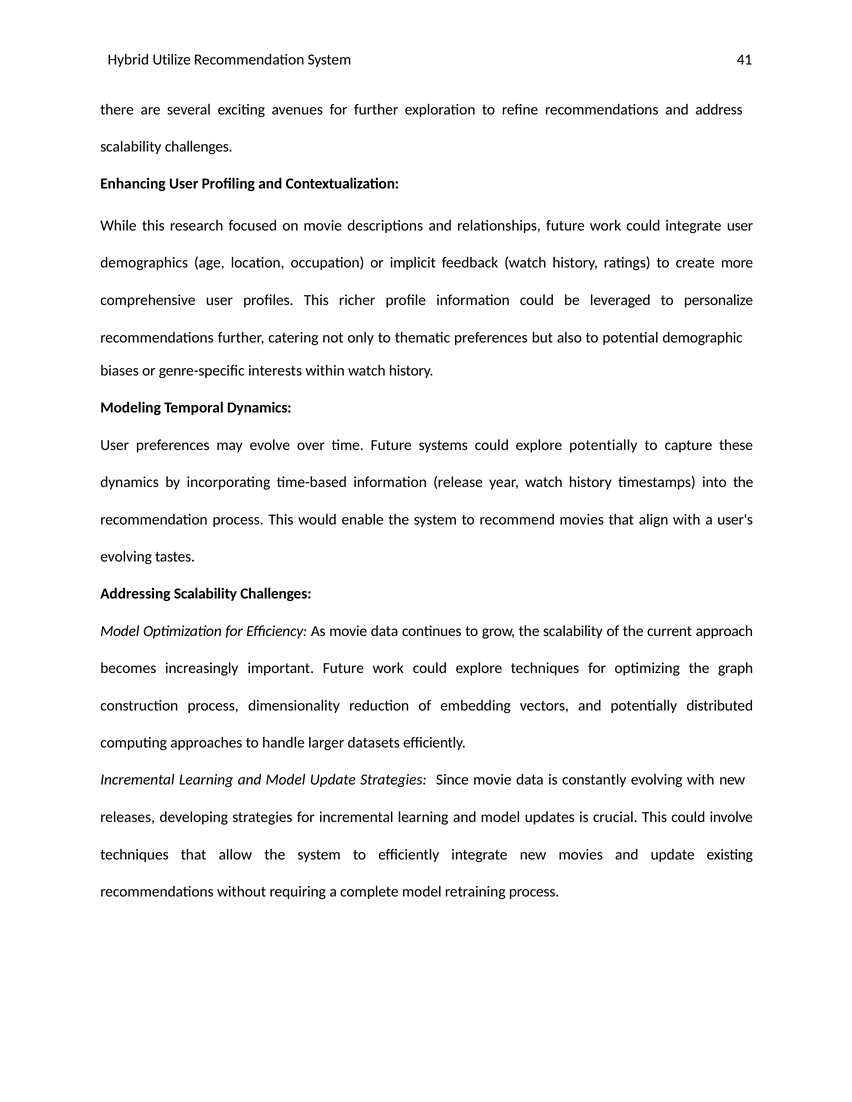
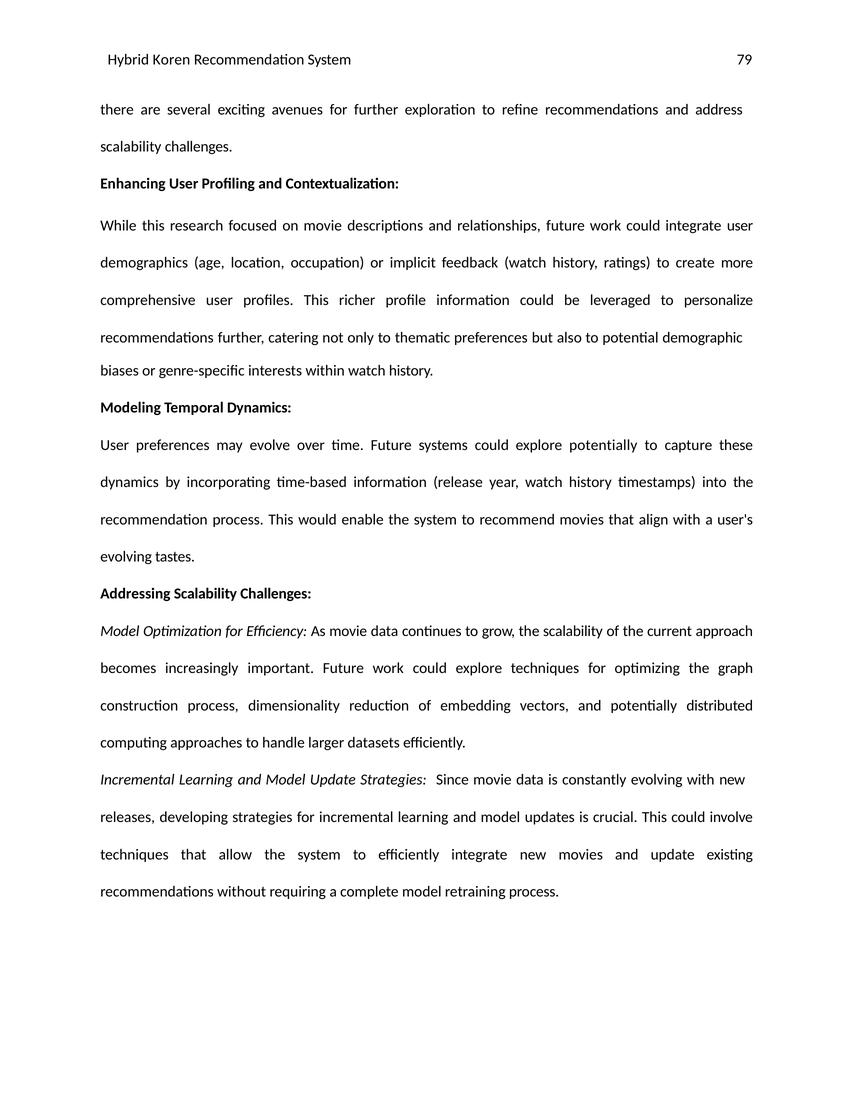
Utilize: Utilize -> Koren (171, 60)
41: 41 -> 79 (744, 60)
